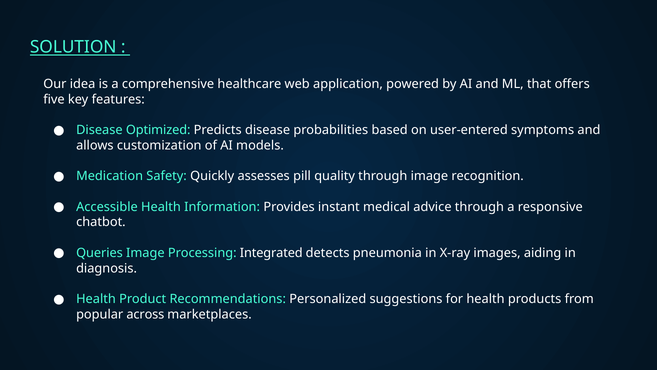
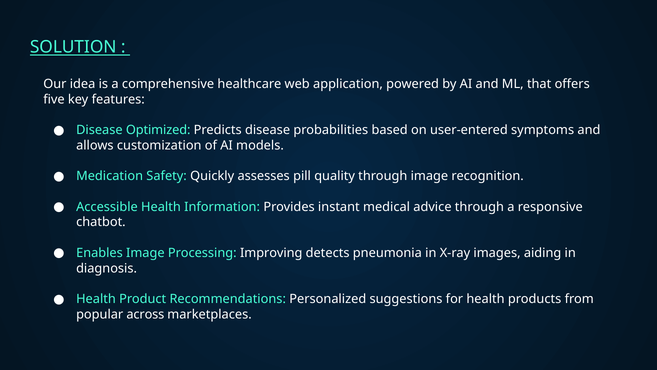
Queries: Queries -> Enables (99, 253)
Integrated: Integrated -> Improving (271, 253)
